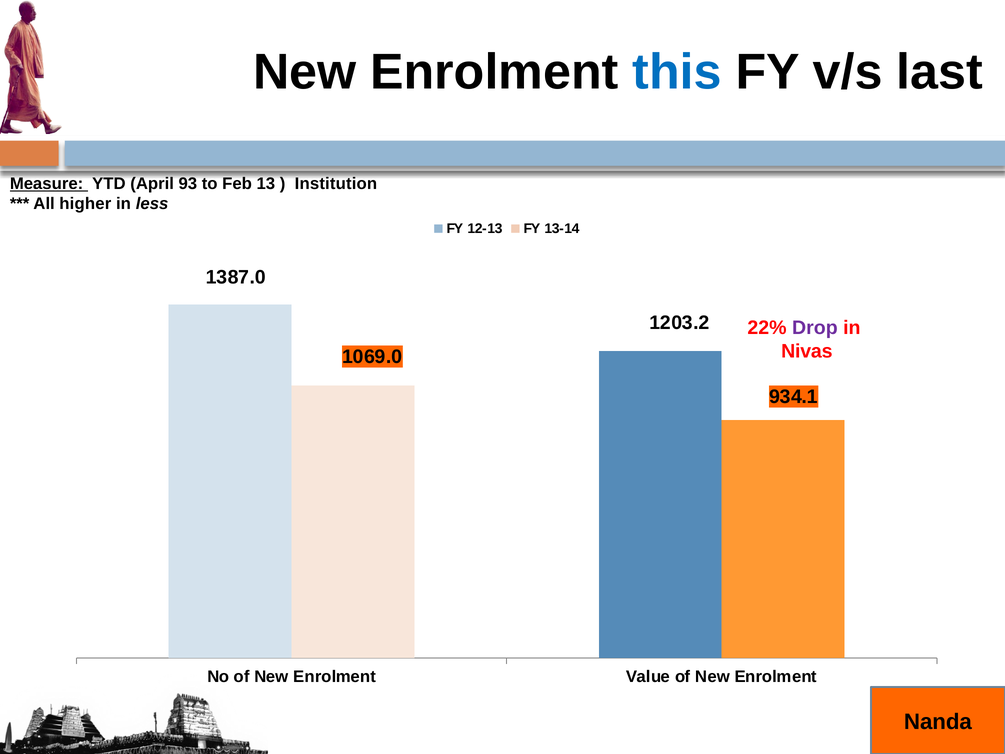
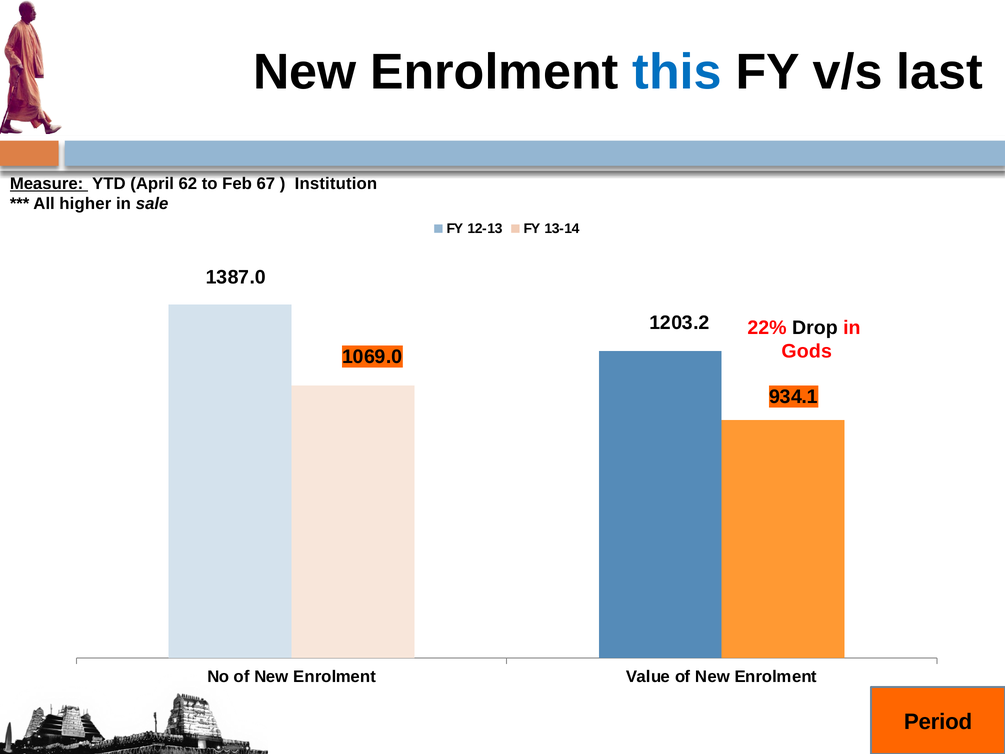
93: 93 -> 62 (188, 184)
13: 13 -> 67 (266, 184)
less: less -> sale (152, 204)
Drop colour: purple -> black (815, 328)
Nivas: Nivas -> Gods (807, 351)
Nanda: Nanda -> Period (938, 722)
